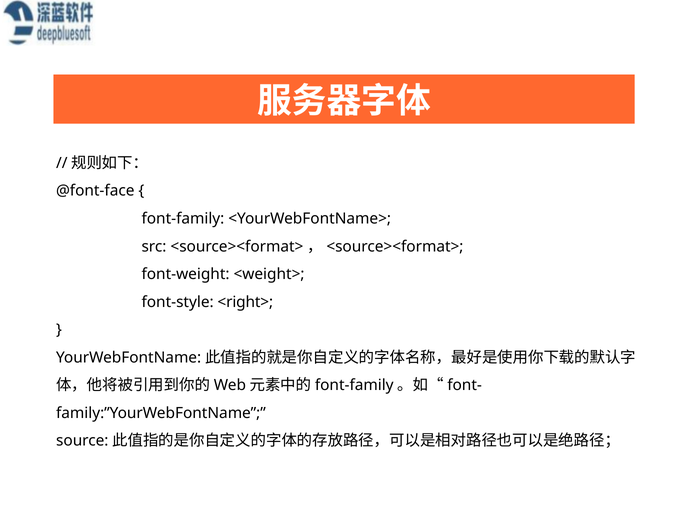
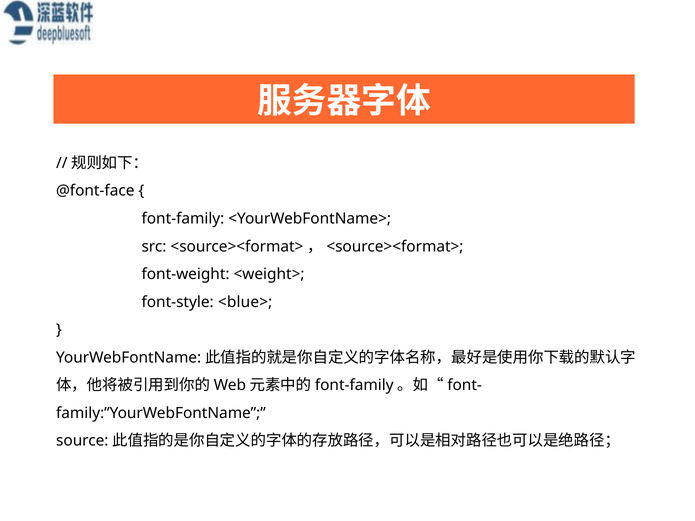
<right>: <right> -> <blue> (245, 302)
